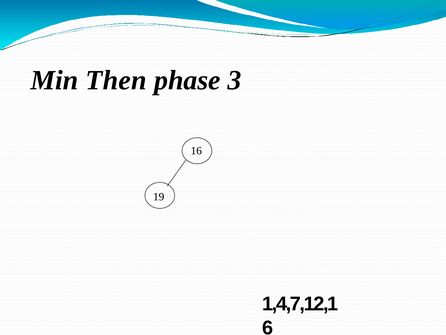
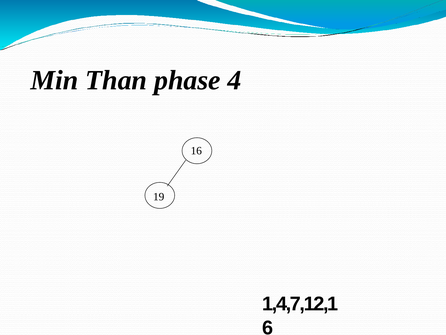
Then: Then -> Than (116, 80)
3: 3 -> 4 (234, 80)
